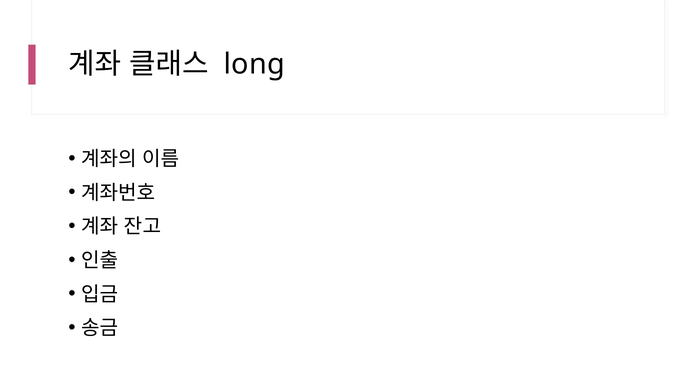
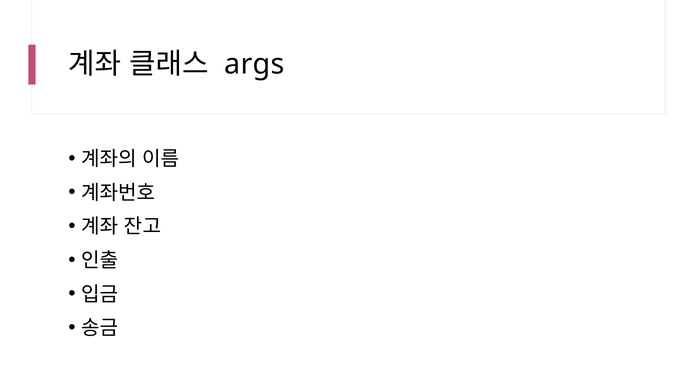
long: long -> args (254, 64)
